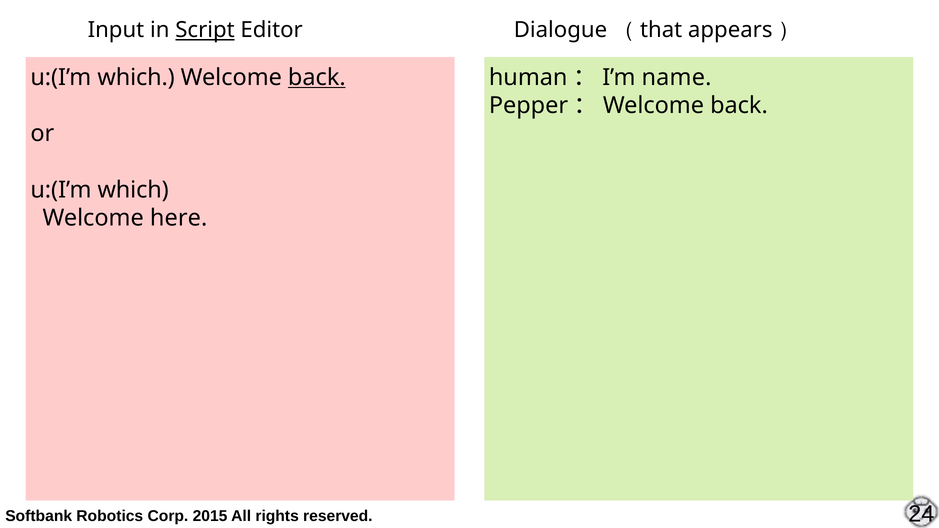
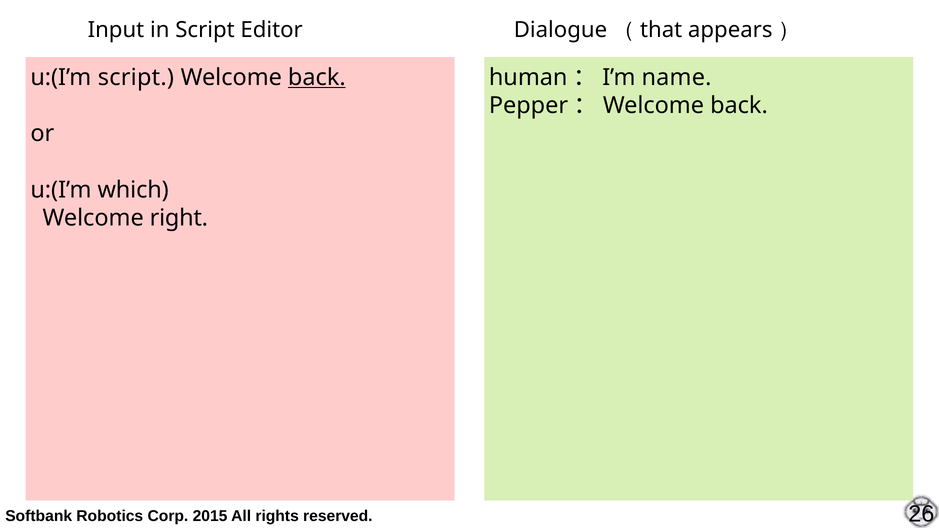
Script underline: present -> none (205, 30)
which: which -> script (136, 77)
here: here -> right (179, 218)
24: 24 -> 26 (921, 514)
